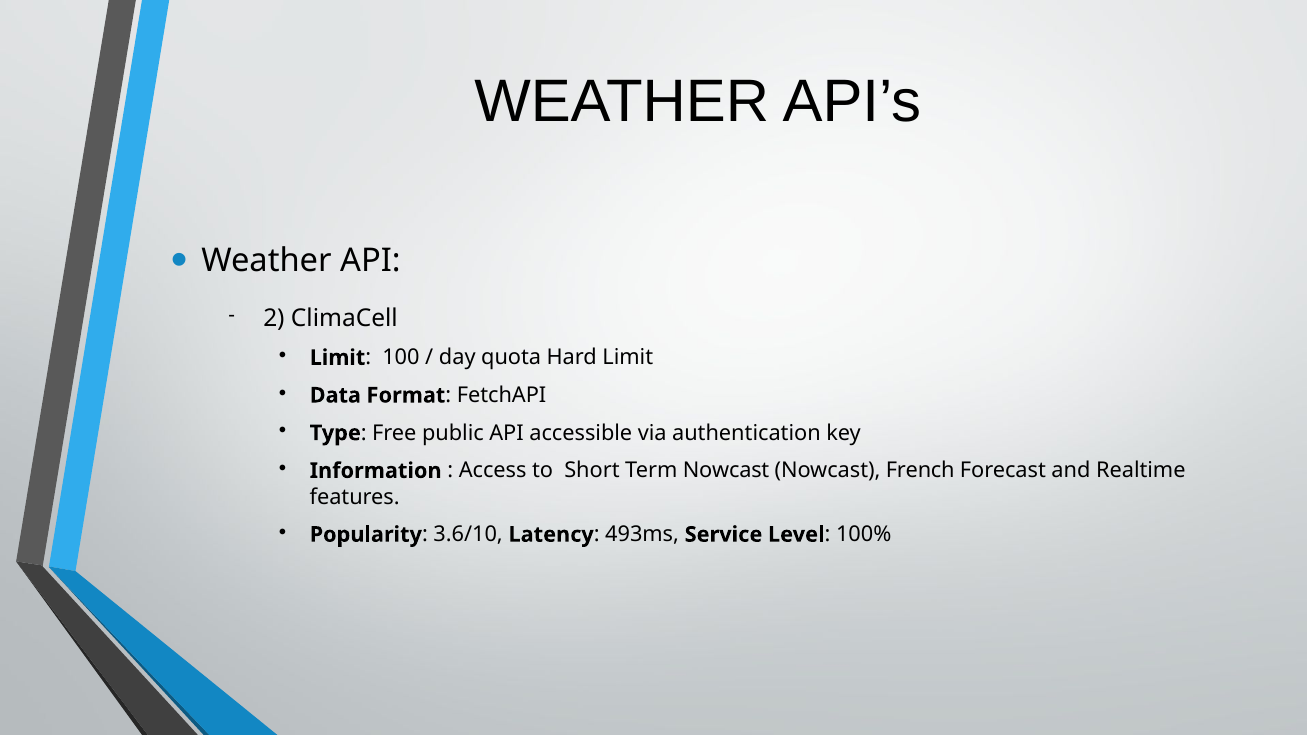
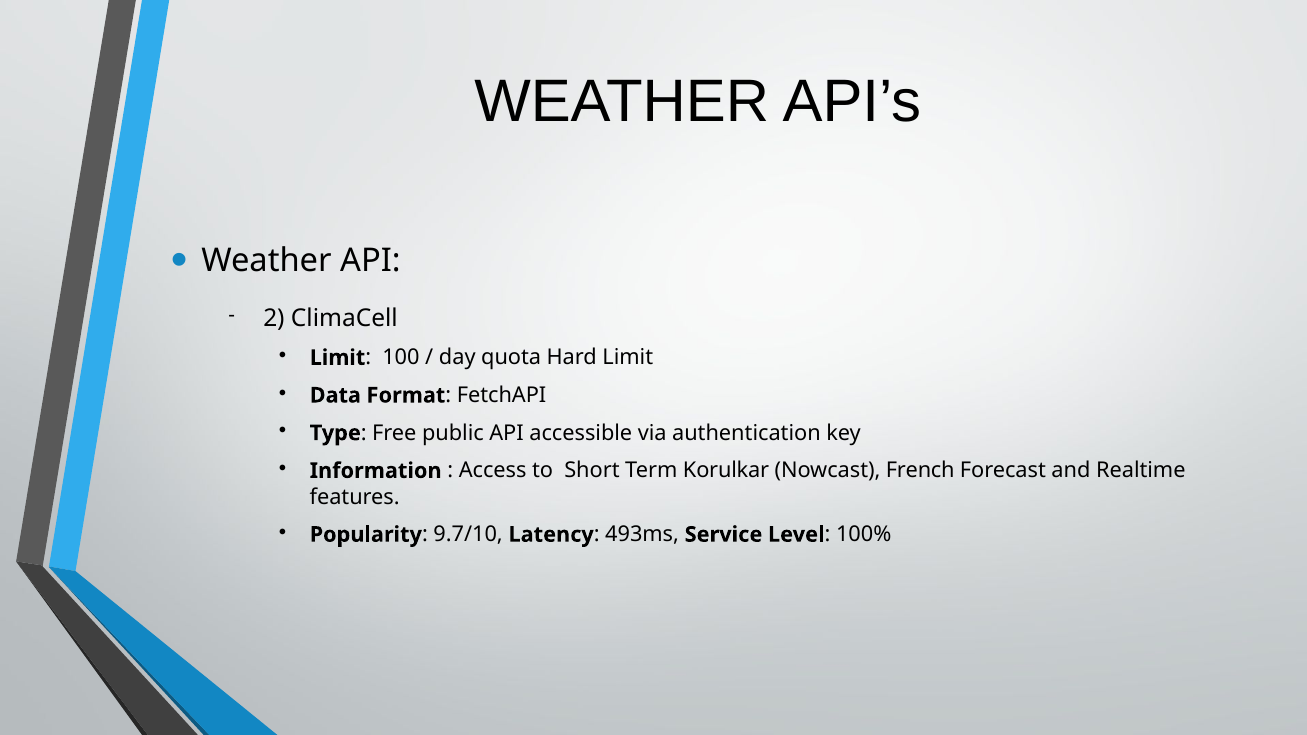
Term Nowcast: Nowcast -> Korulkar (726, 471)
3.6/10: 3.6/10 -> 9.7/10 (468, 535)
